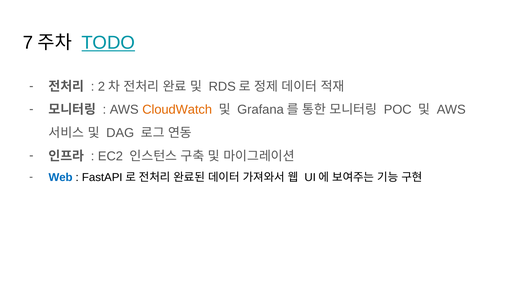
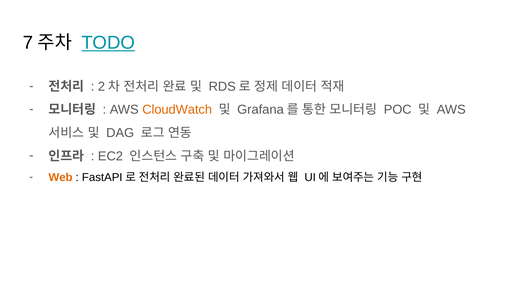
Web colour: blue -> orange (61, 178)
